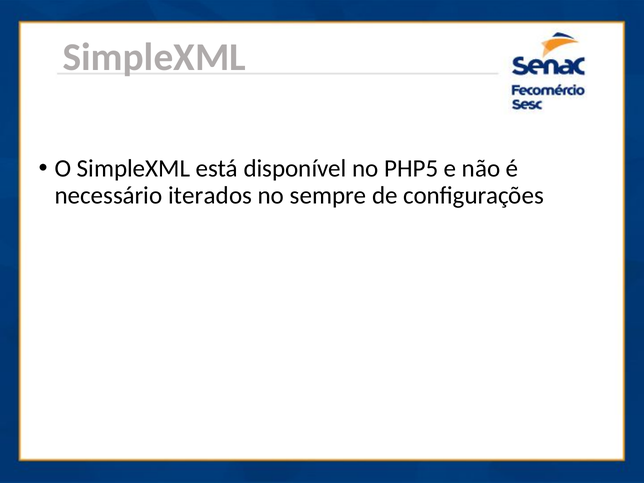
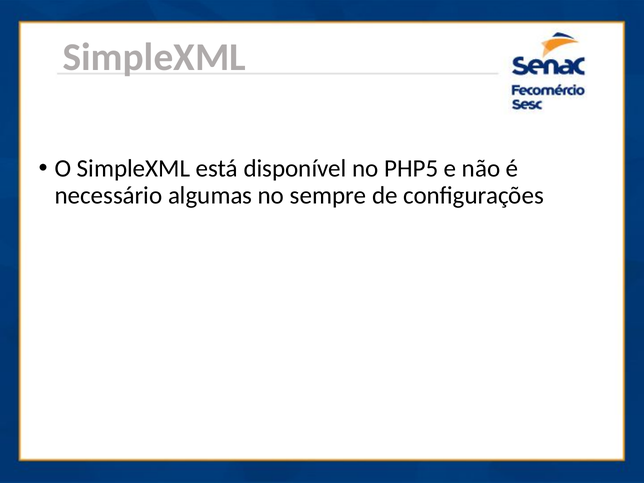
iterados: iterados -> algumas (210, 195)
